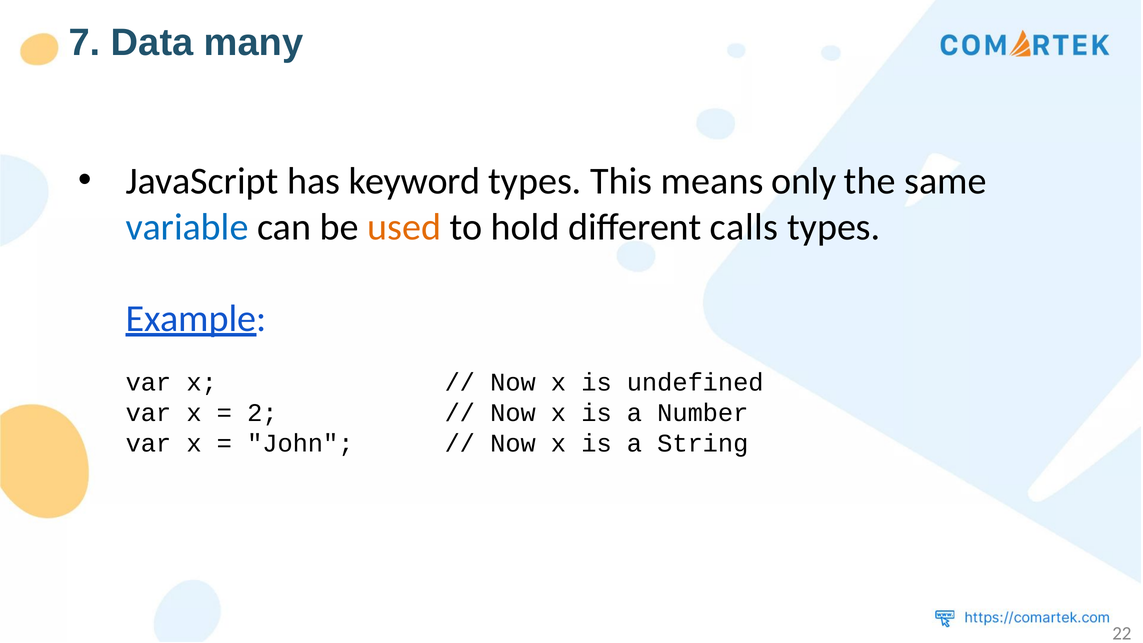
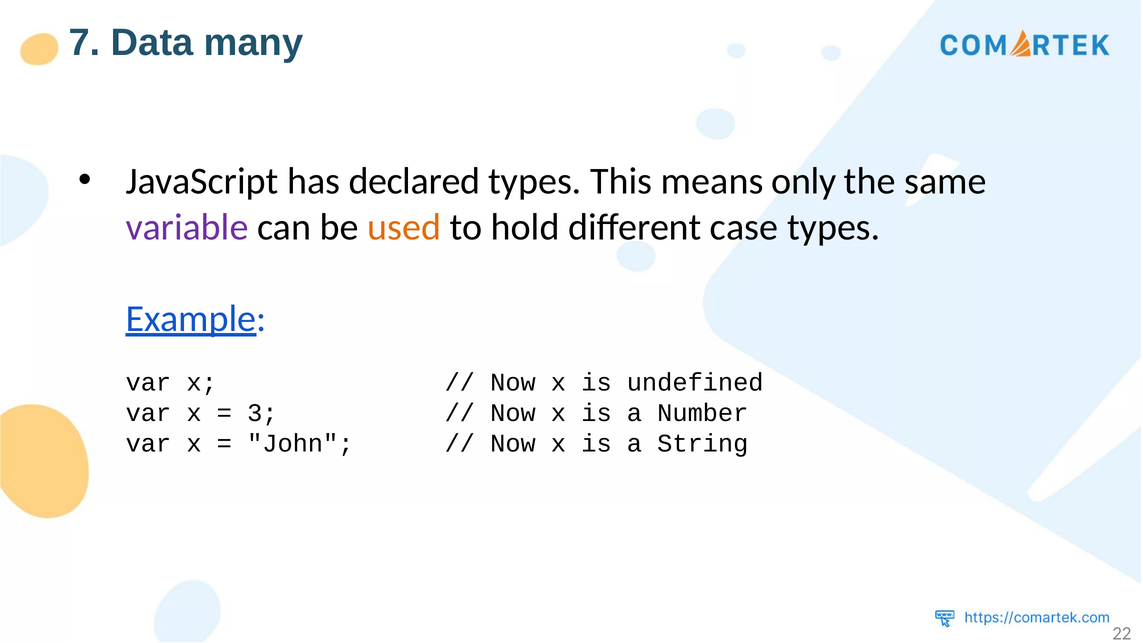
keyword: keyword -> declared (414, 181)
variable colour: blue -> purple (187, 227)
calls: calls -> case (744, 227)
2: 2 -> 3 (262, 413)
